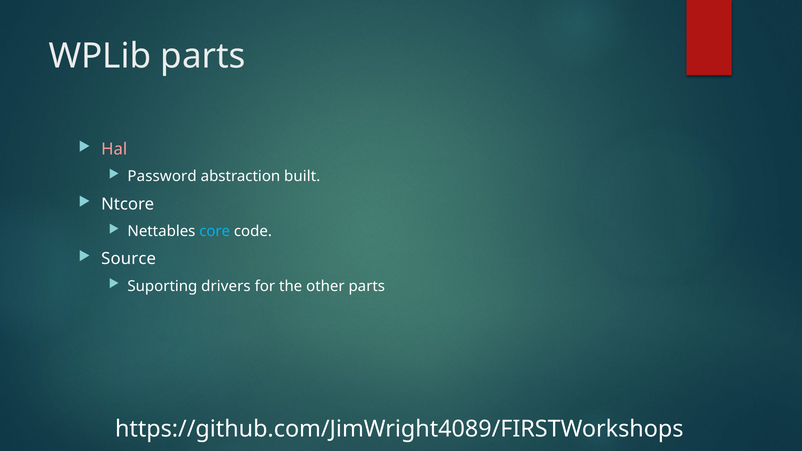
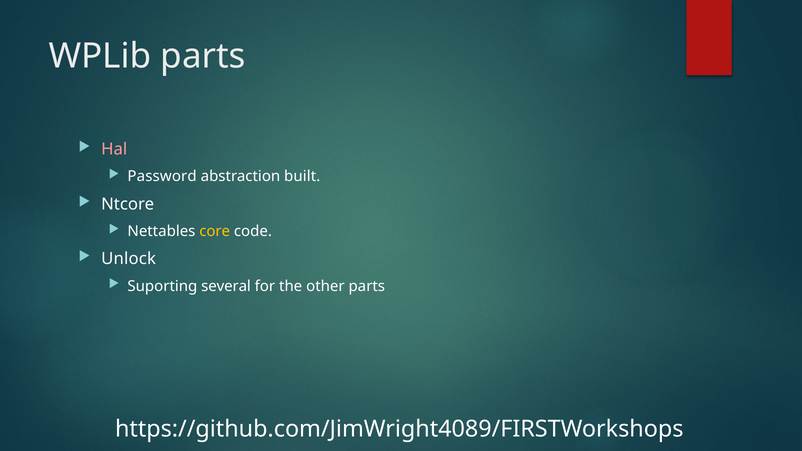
core colour: light blue -> yellow (215, 231)
Source: Source -> Unlock (129, 259)
drivers: drivers -> several (226, 286)
